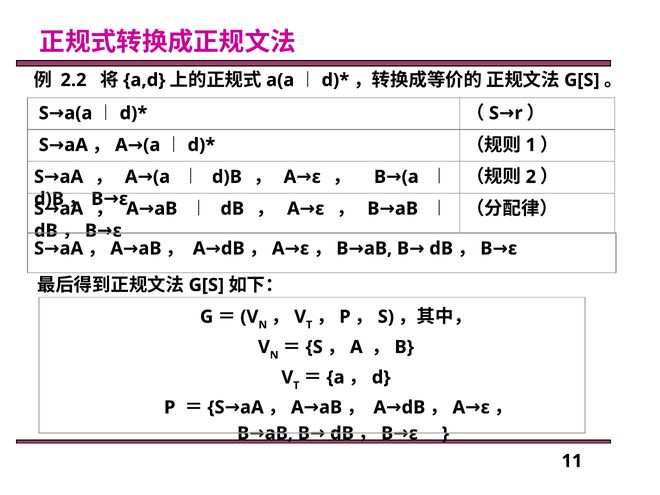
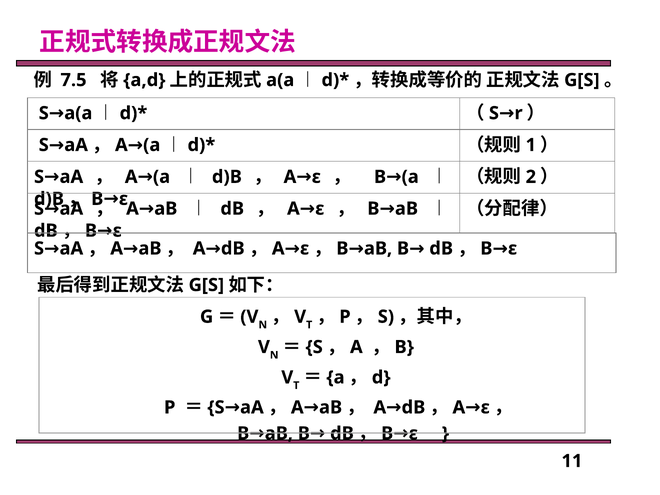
2.2: 2.2 -> 7.5 (73, 80)
